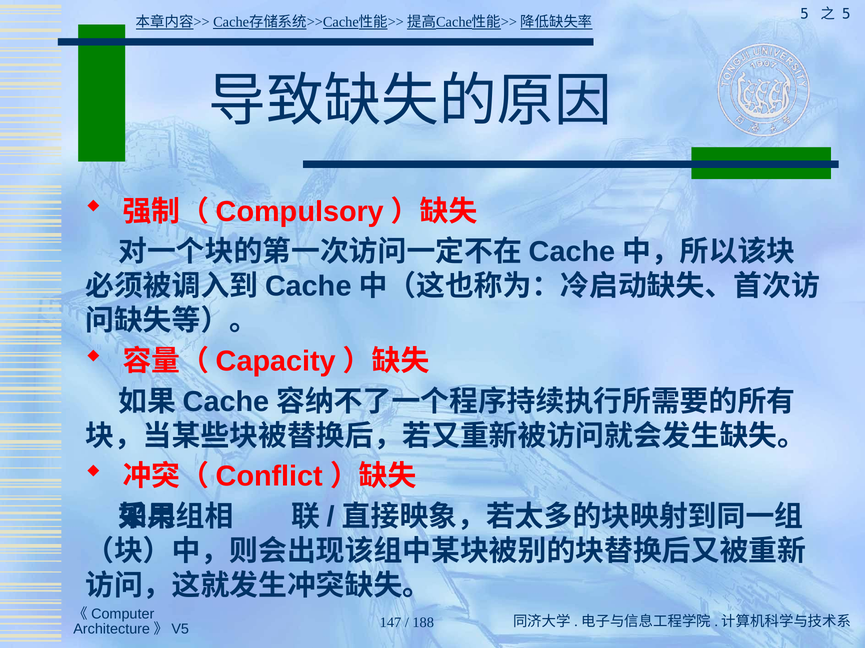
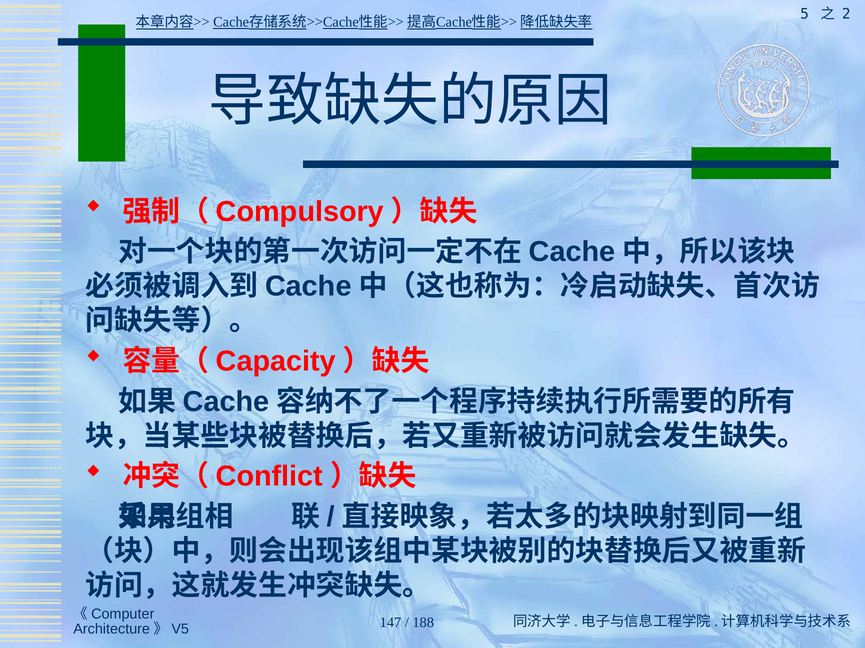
5: 5 -> 2 (846, 14)
